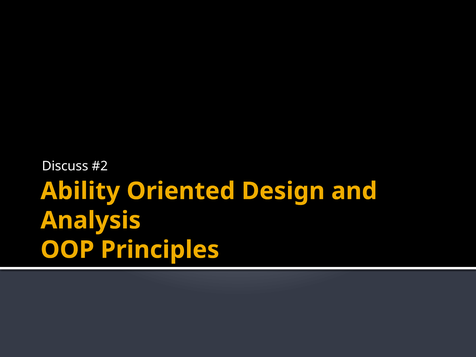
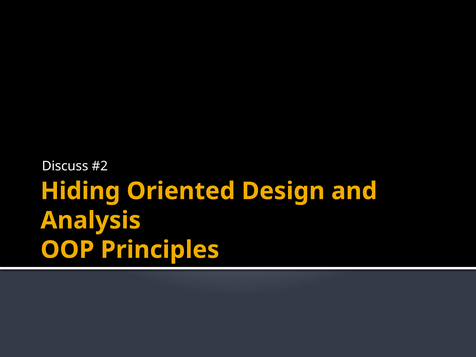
Ability: Ability -> Hiding (80, 191)
